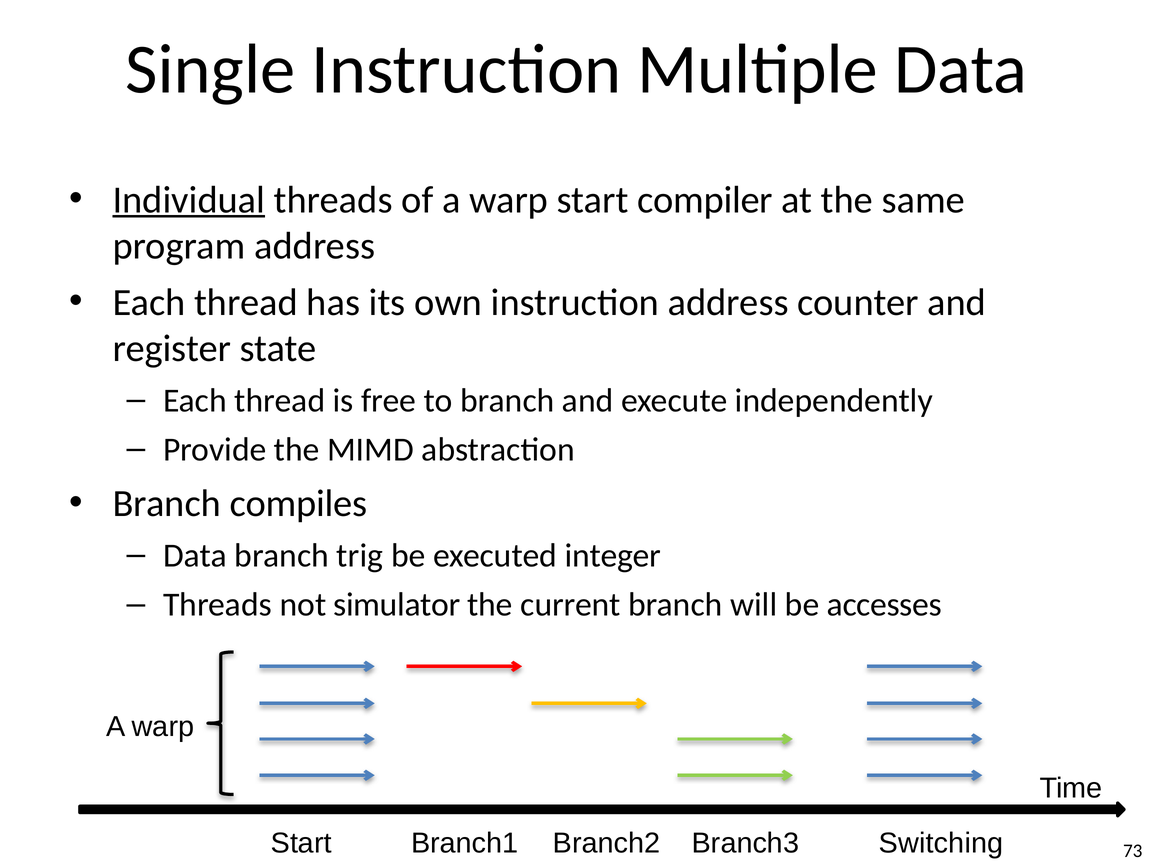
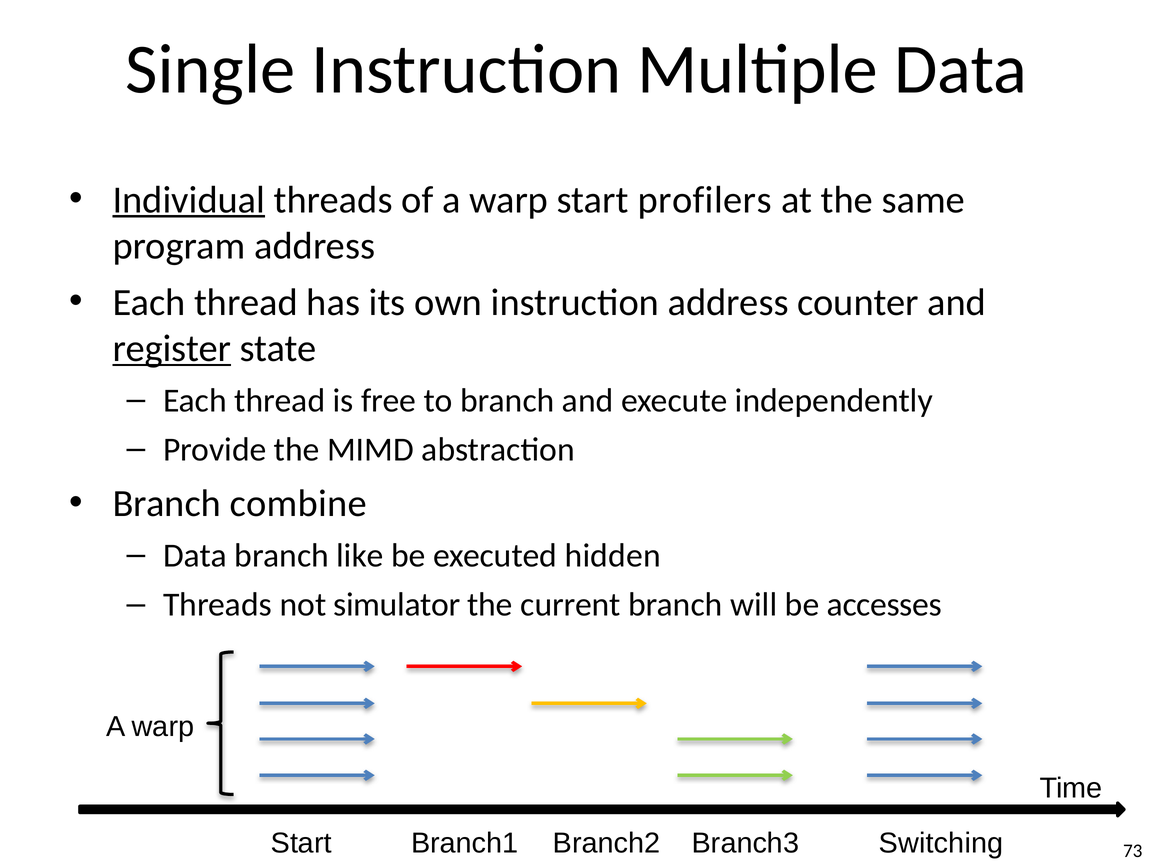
compiler: compiler -> profilers (705, 200)
register underline: none -> present (172, 349)
compiles: compiles -> combine (298, 504)
trig: trig -> like (360, 556)
integer: integer -> hidden (613, 556)
